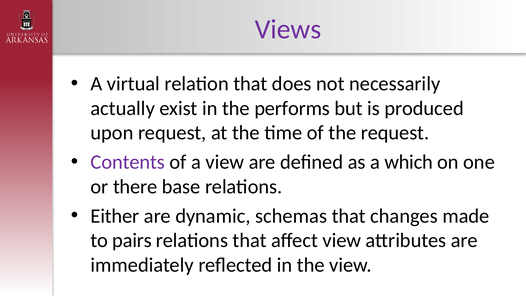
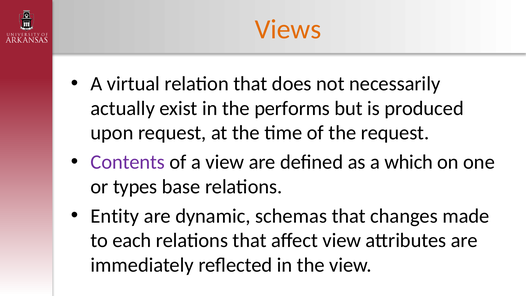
Views colour: purple -> orange (288, 29)
there: there -> types (135, 187)
Either: Either -> Entity (115, 216)
pairs: pairs -> each (132, 240)
